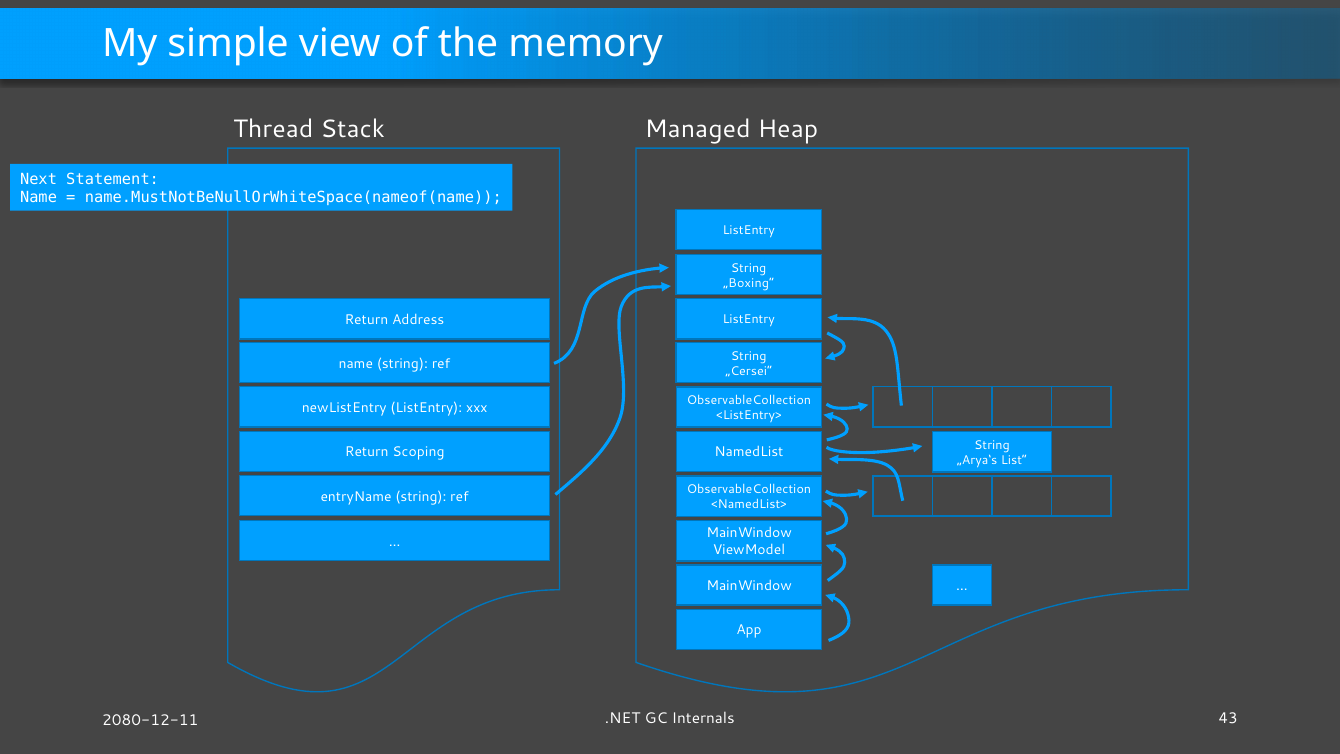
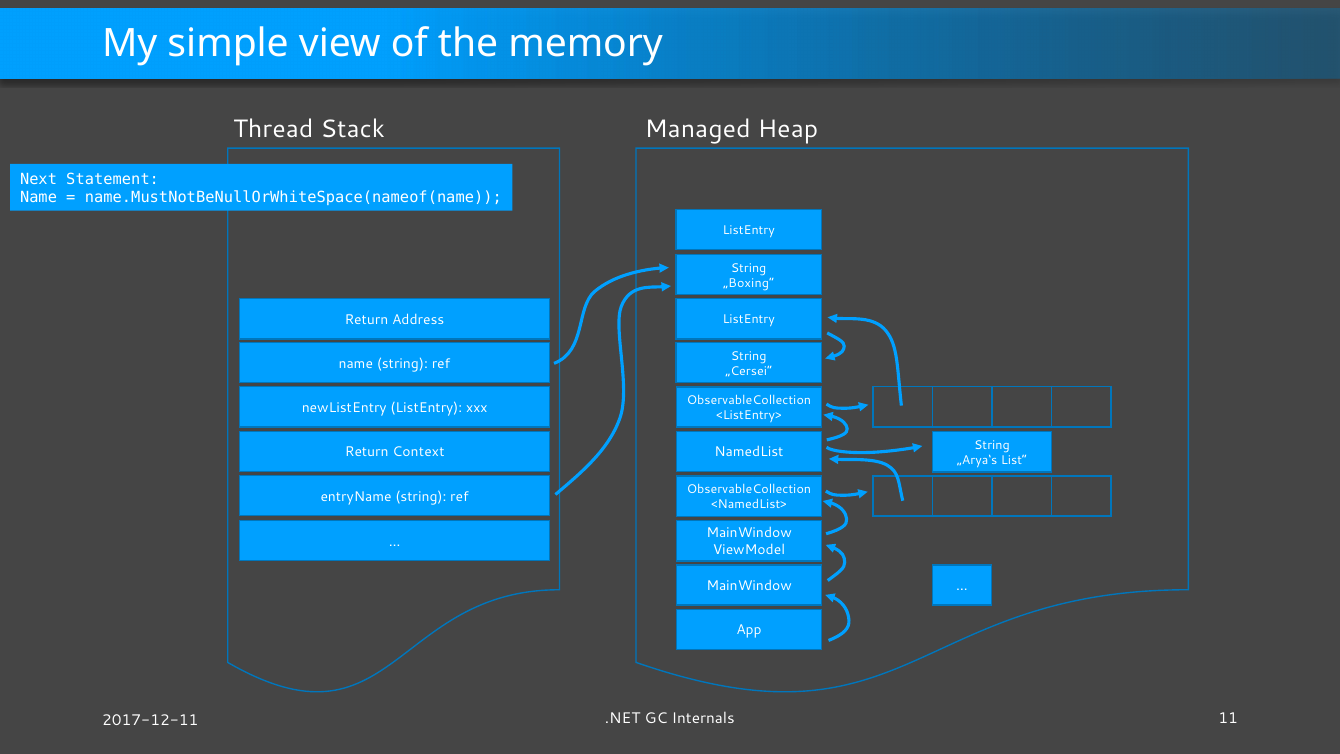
Scoping: Scoping -> Context (418, 452)
43: 43 -> 11 (1228, 718)
2080-12-11: 2080-12-11 -> 2017-12-11 (150, 720)
